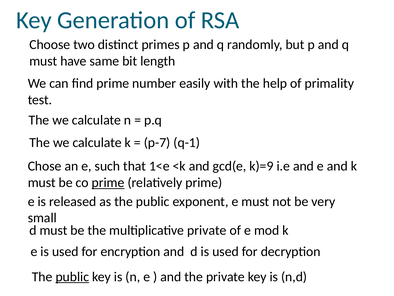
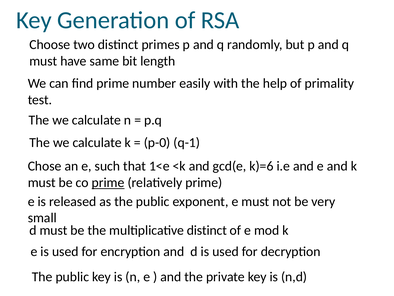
p-7: p-7 -> p-0 (157, 142)
k)=9: k)=9 -> k)=6 (261, 166)
multiplicative private: private -> distinct (207, 230)
public underline: present -> none (72, 276)
